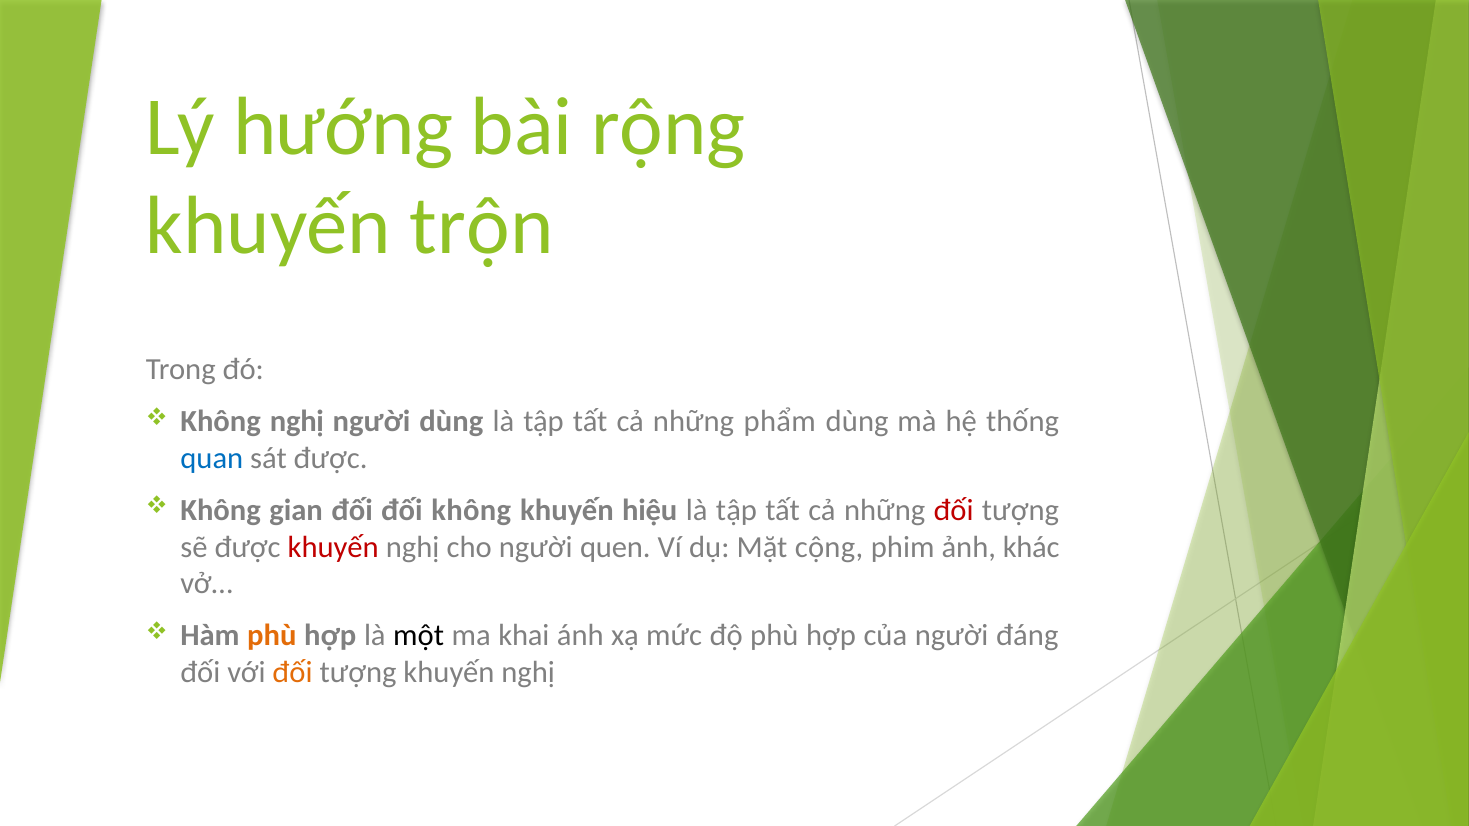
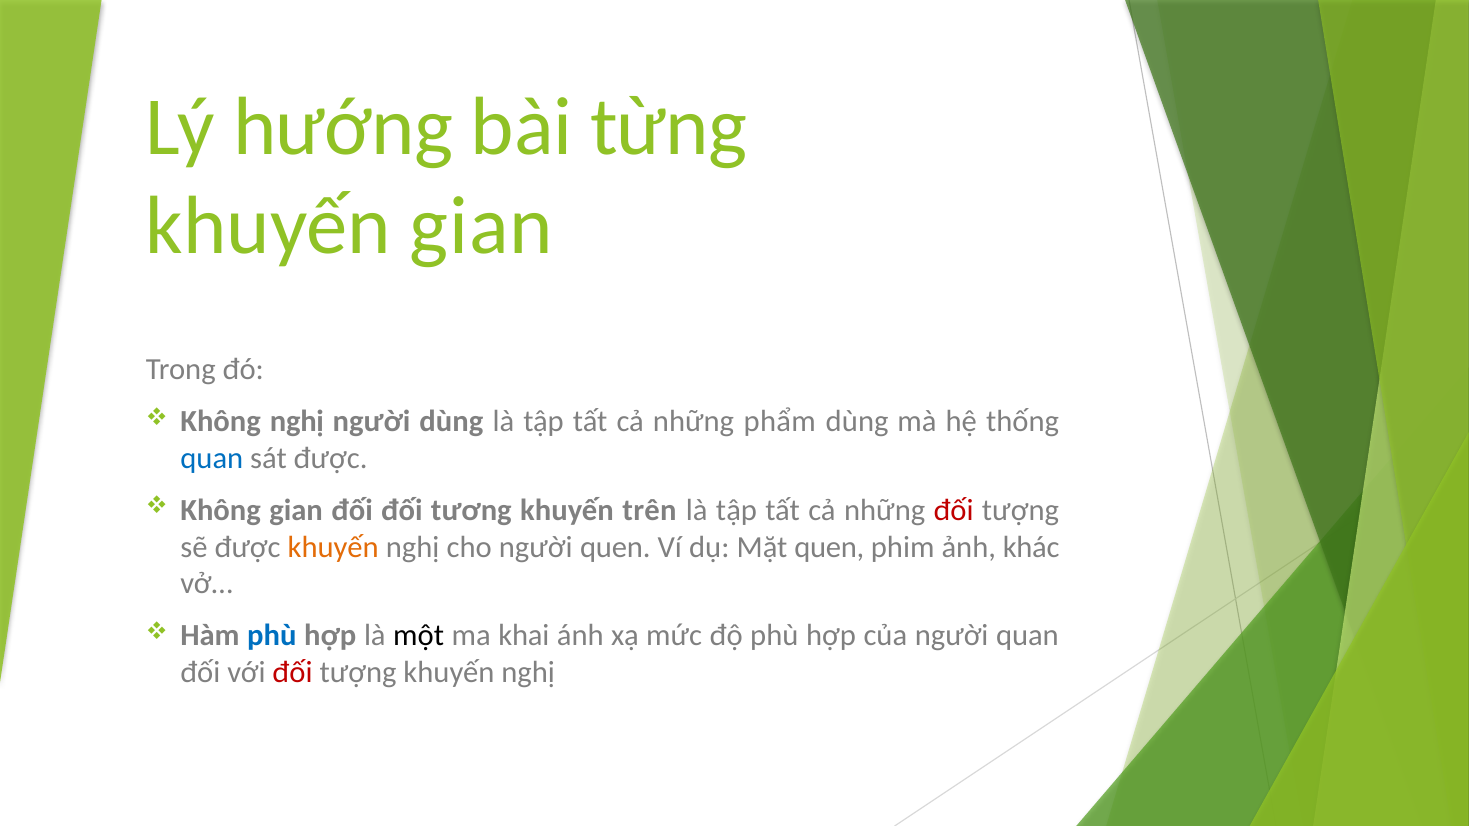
rộng: rộng -> từng (669, 127)
khuyến trộn: trộn -> gian (482, 226)
đối không: không -> tương (471, 511)
hiệu: hiệu -> trên (650, 511)
khuyến colour: red -> orange (333, 547)
Mặt cộng: cộng -> quen (829, 547)
phù colour: orange -> blue (272, 636)
người đáng: đáng -> quan (1027, 636)
đối colour: orange -> red (293, 673)
